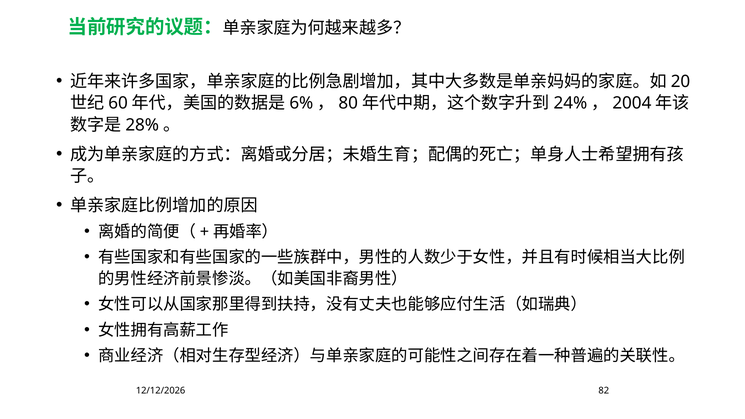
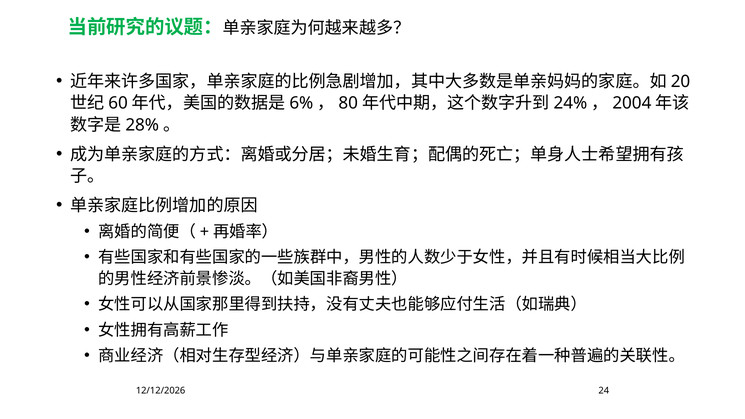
82: 82 -> 24 (604, 391)
